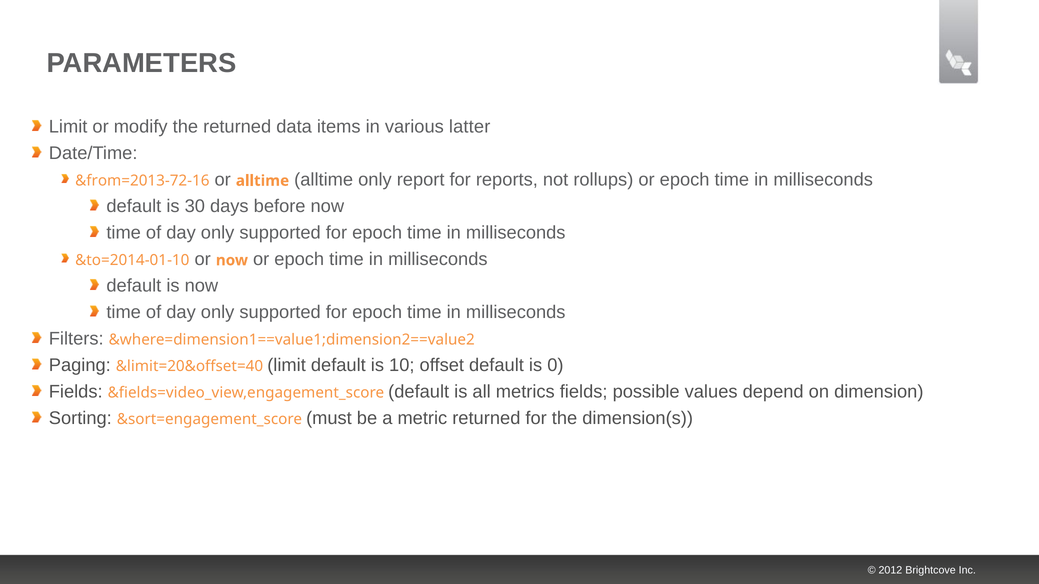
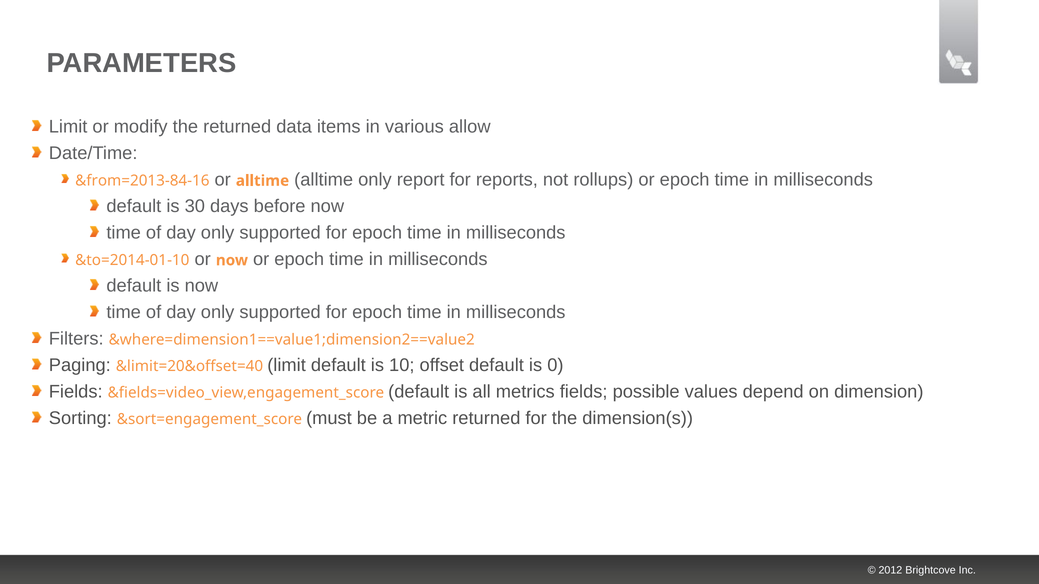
latter: latter -> allow (470, 127)
&from=2013-72-16: &from=2013-72-16 -> &from=2013-84-16 (142, 181)
